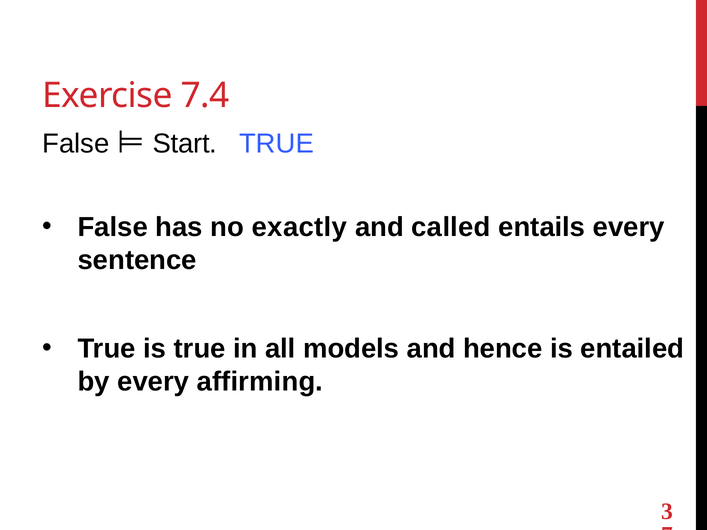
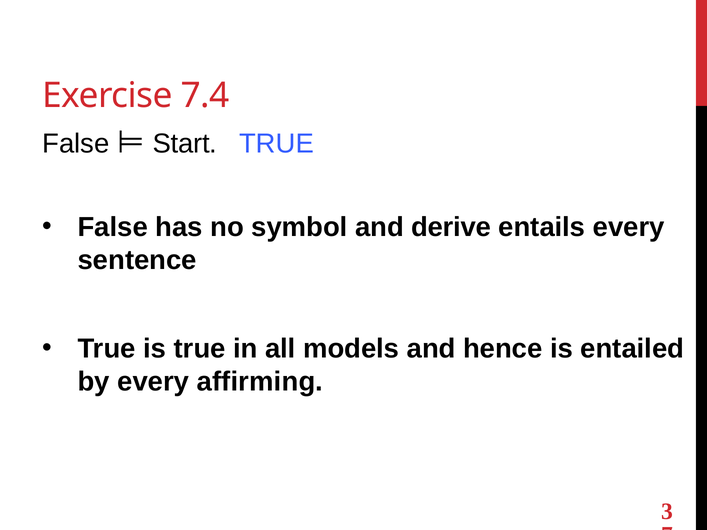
exactly: exactly -> symbol (300, 227)
called: called -> derive (451, 227)
